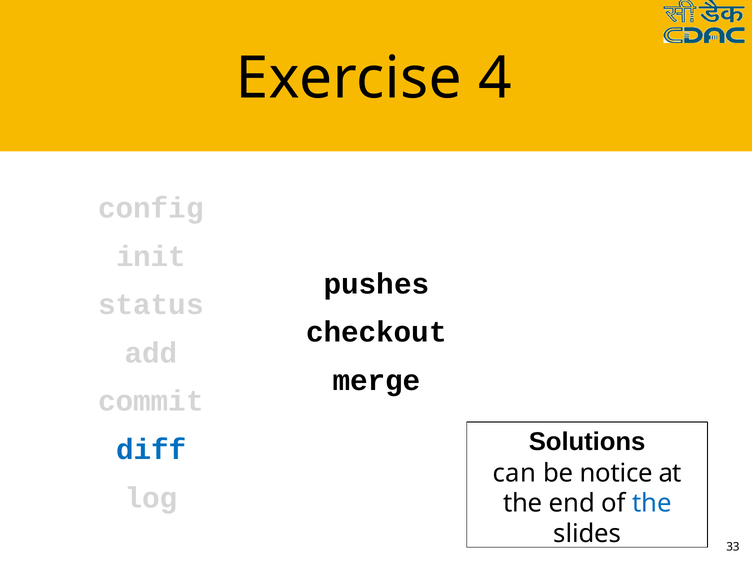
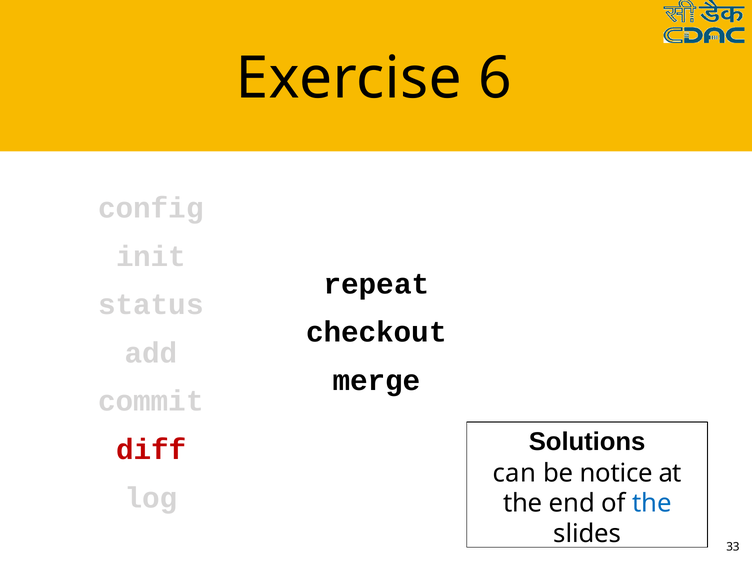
4: 4 -> 6 (495, 78)
pushes: pushes -> repeat (377, 284)
diff colour: blue -> red (151, 450)
